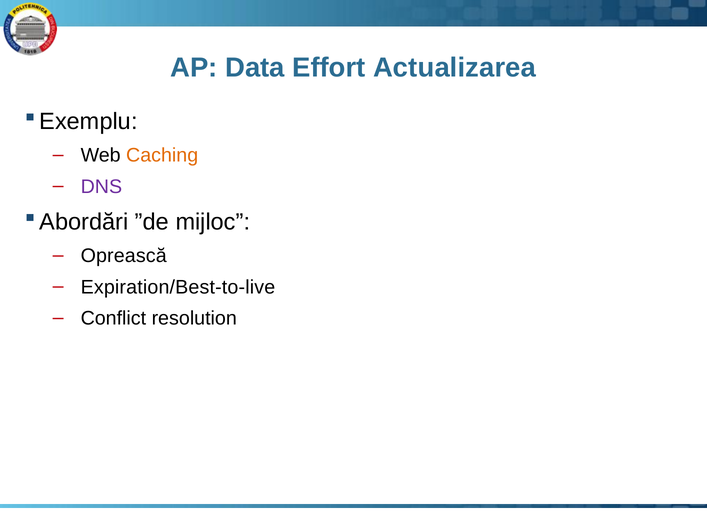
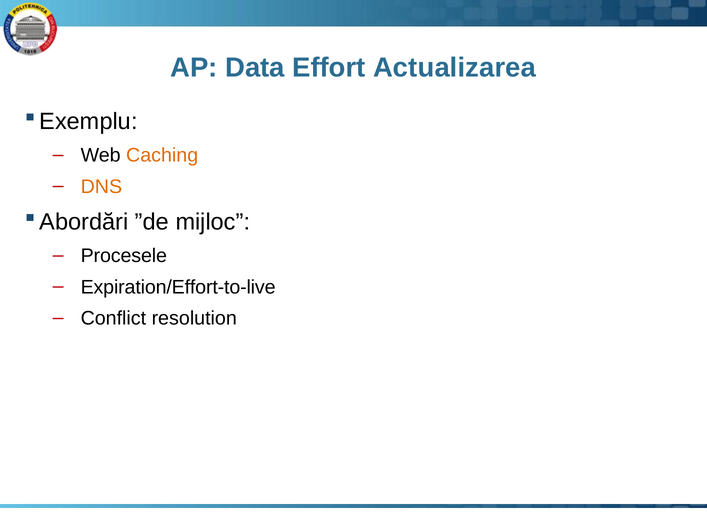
DNS colour: purple -> orange (101, 187)
Oprească: Oprească -> Procesele (124, 256)
Expiration/Best-to-live: Expiration/Best-to-live -> Expiration/Effort-to-live (178, 287)
